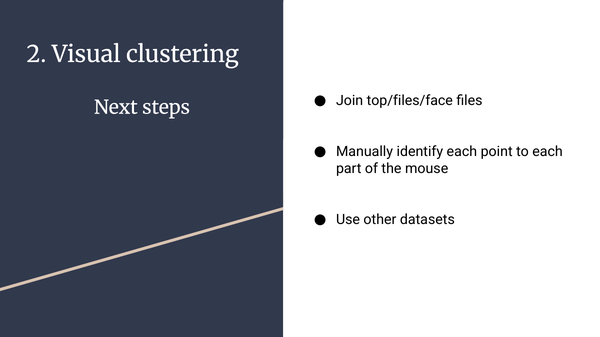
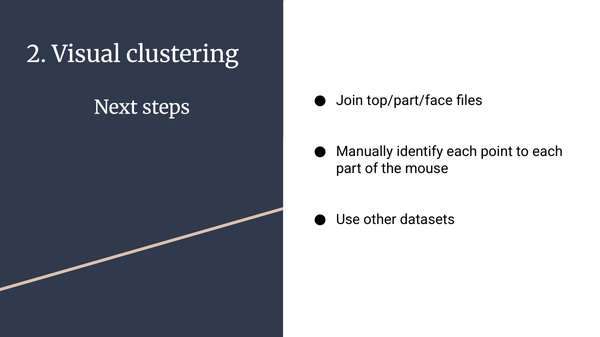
top/files/face: top/files/face -> top/part/face (410, 101)
